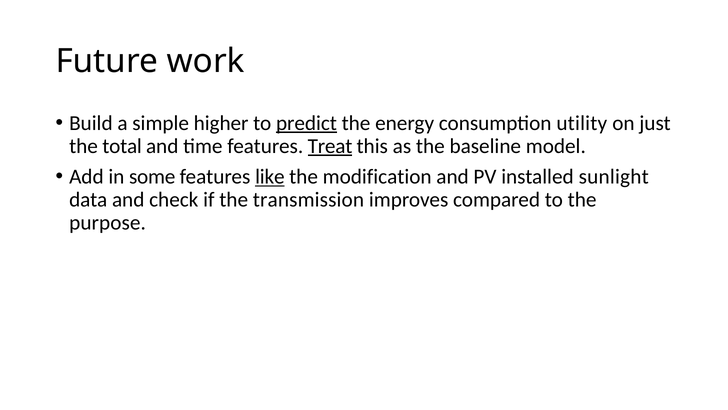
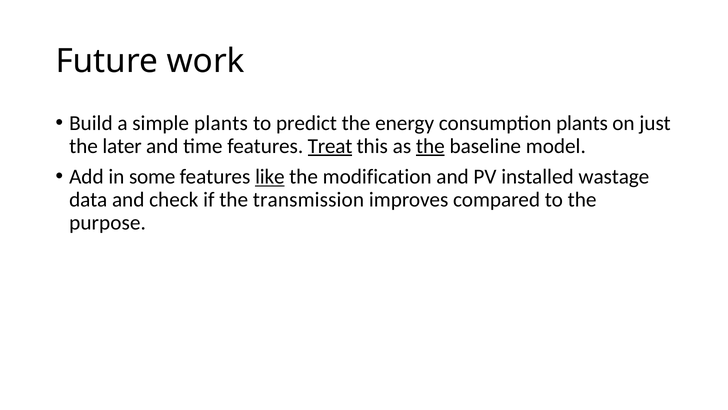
simple higher: higher -> plants (221, 123)
predict underline: present -> none (306, 123)
consumption utility: utility -> plants (582, 123)
total: total -> later (122, 146)
the underline: none -> present (430, 146)
sunlight: sunlight -> wastage (614, 177)
